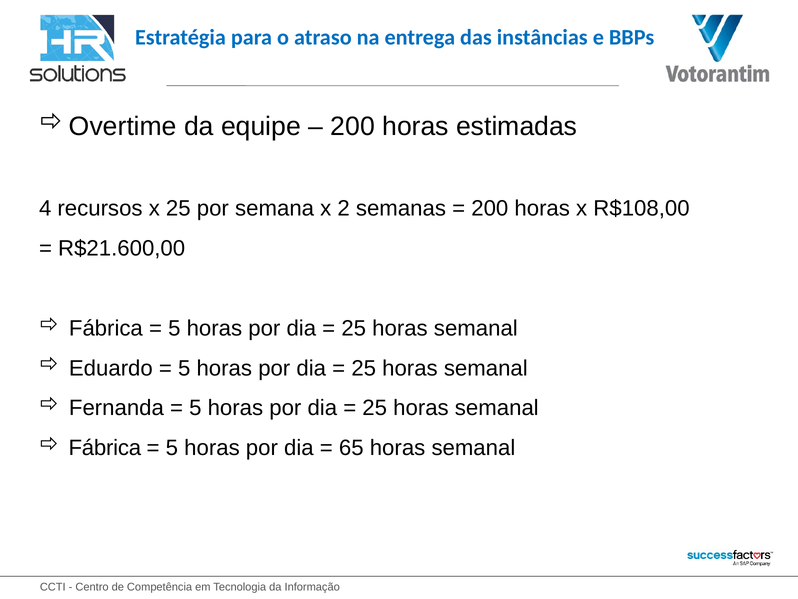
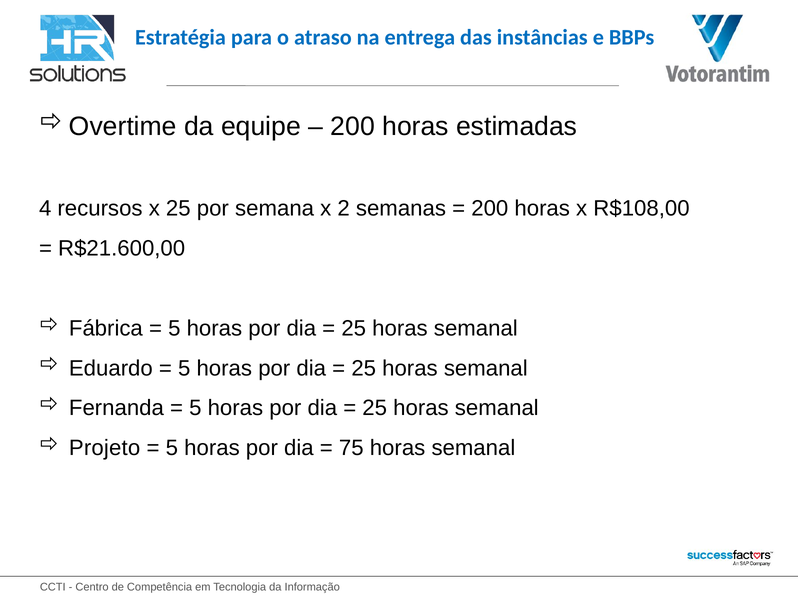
Fábrica: Fábrica -> Projeto (105, 448)
65: 65 -> 75 (351, 448)
